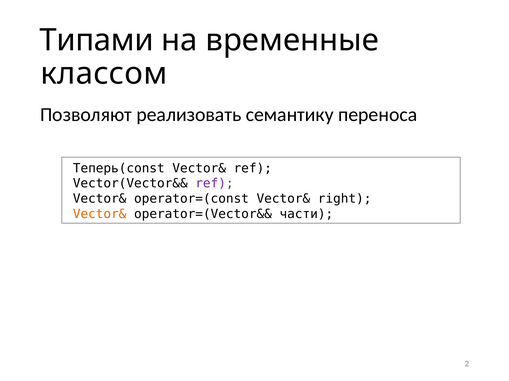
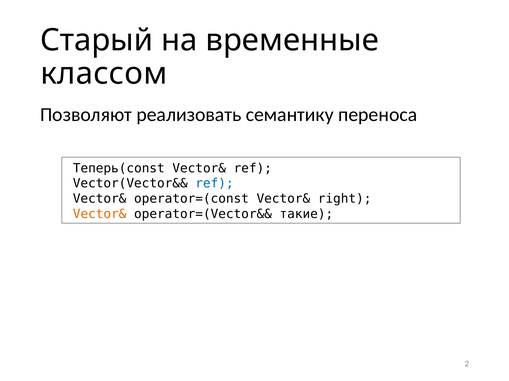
Типами: Типами -> Старый (97, 40)
ref colour: purple -> blue (214, 184)
части: части -> такие (306, 214)
